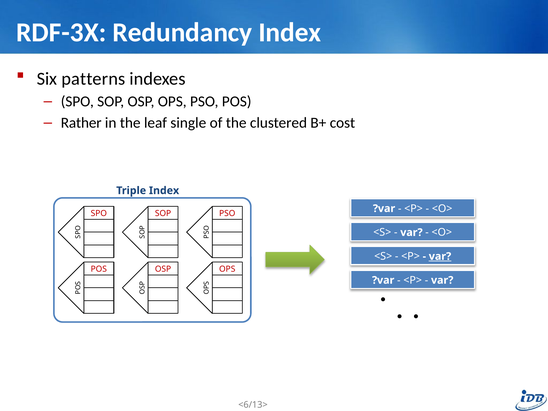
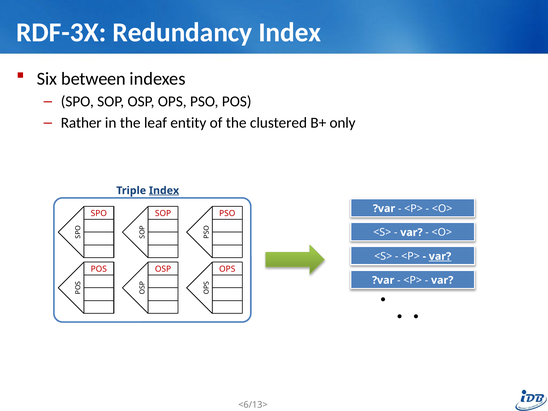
patterns: patterns -> between (94, 79)
single: single -> entity (188, 123)
cost: cost -> only (343, 123)
Index underline: none -> present (164, 191)
